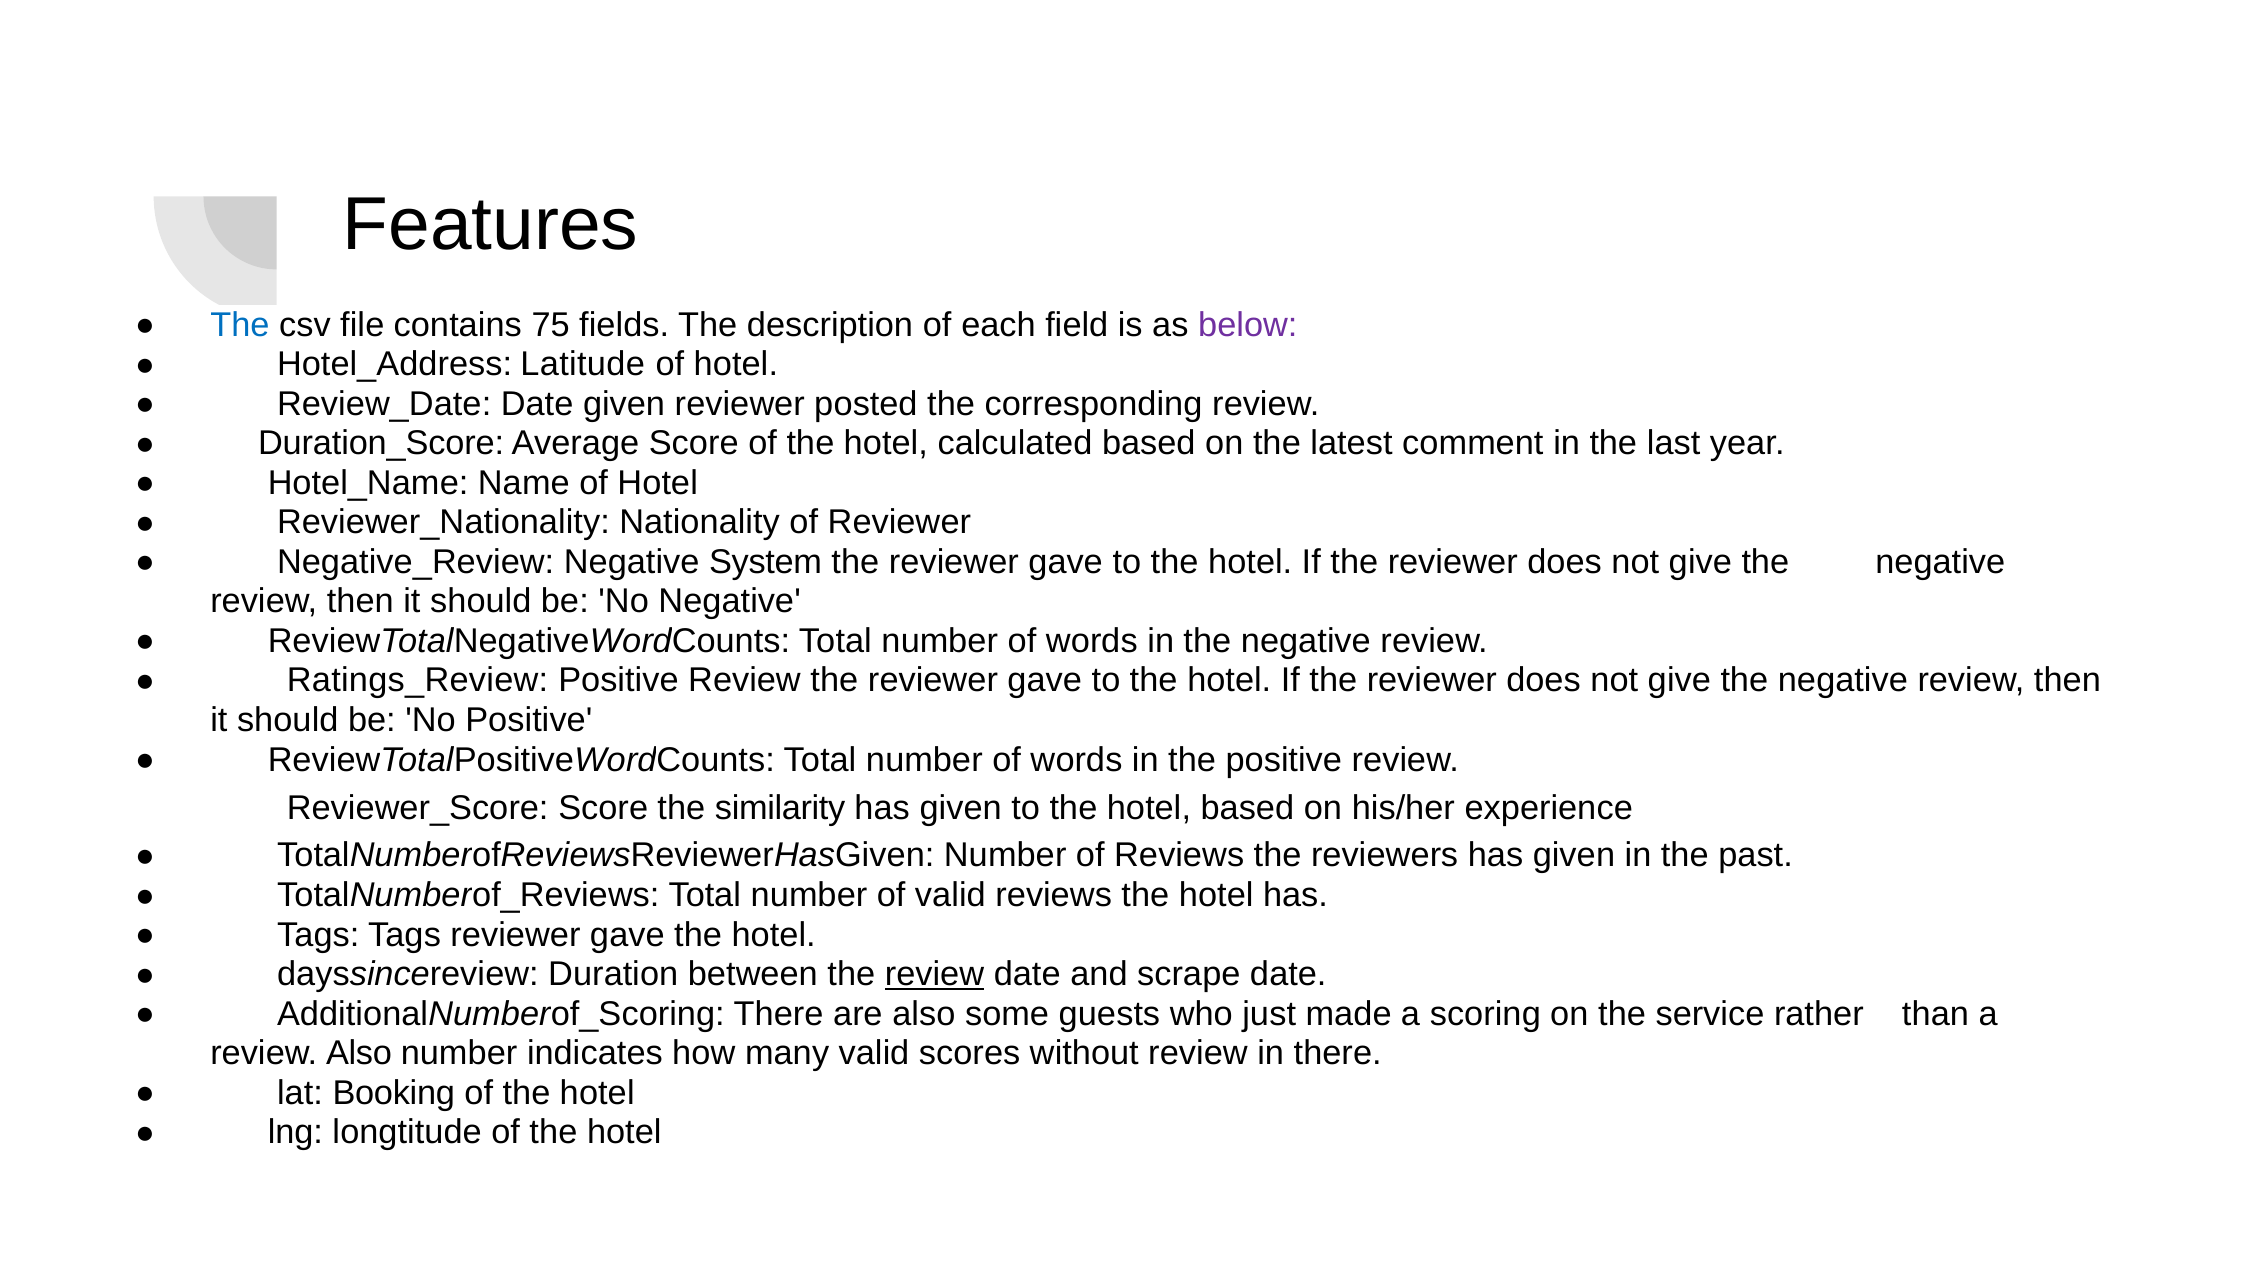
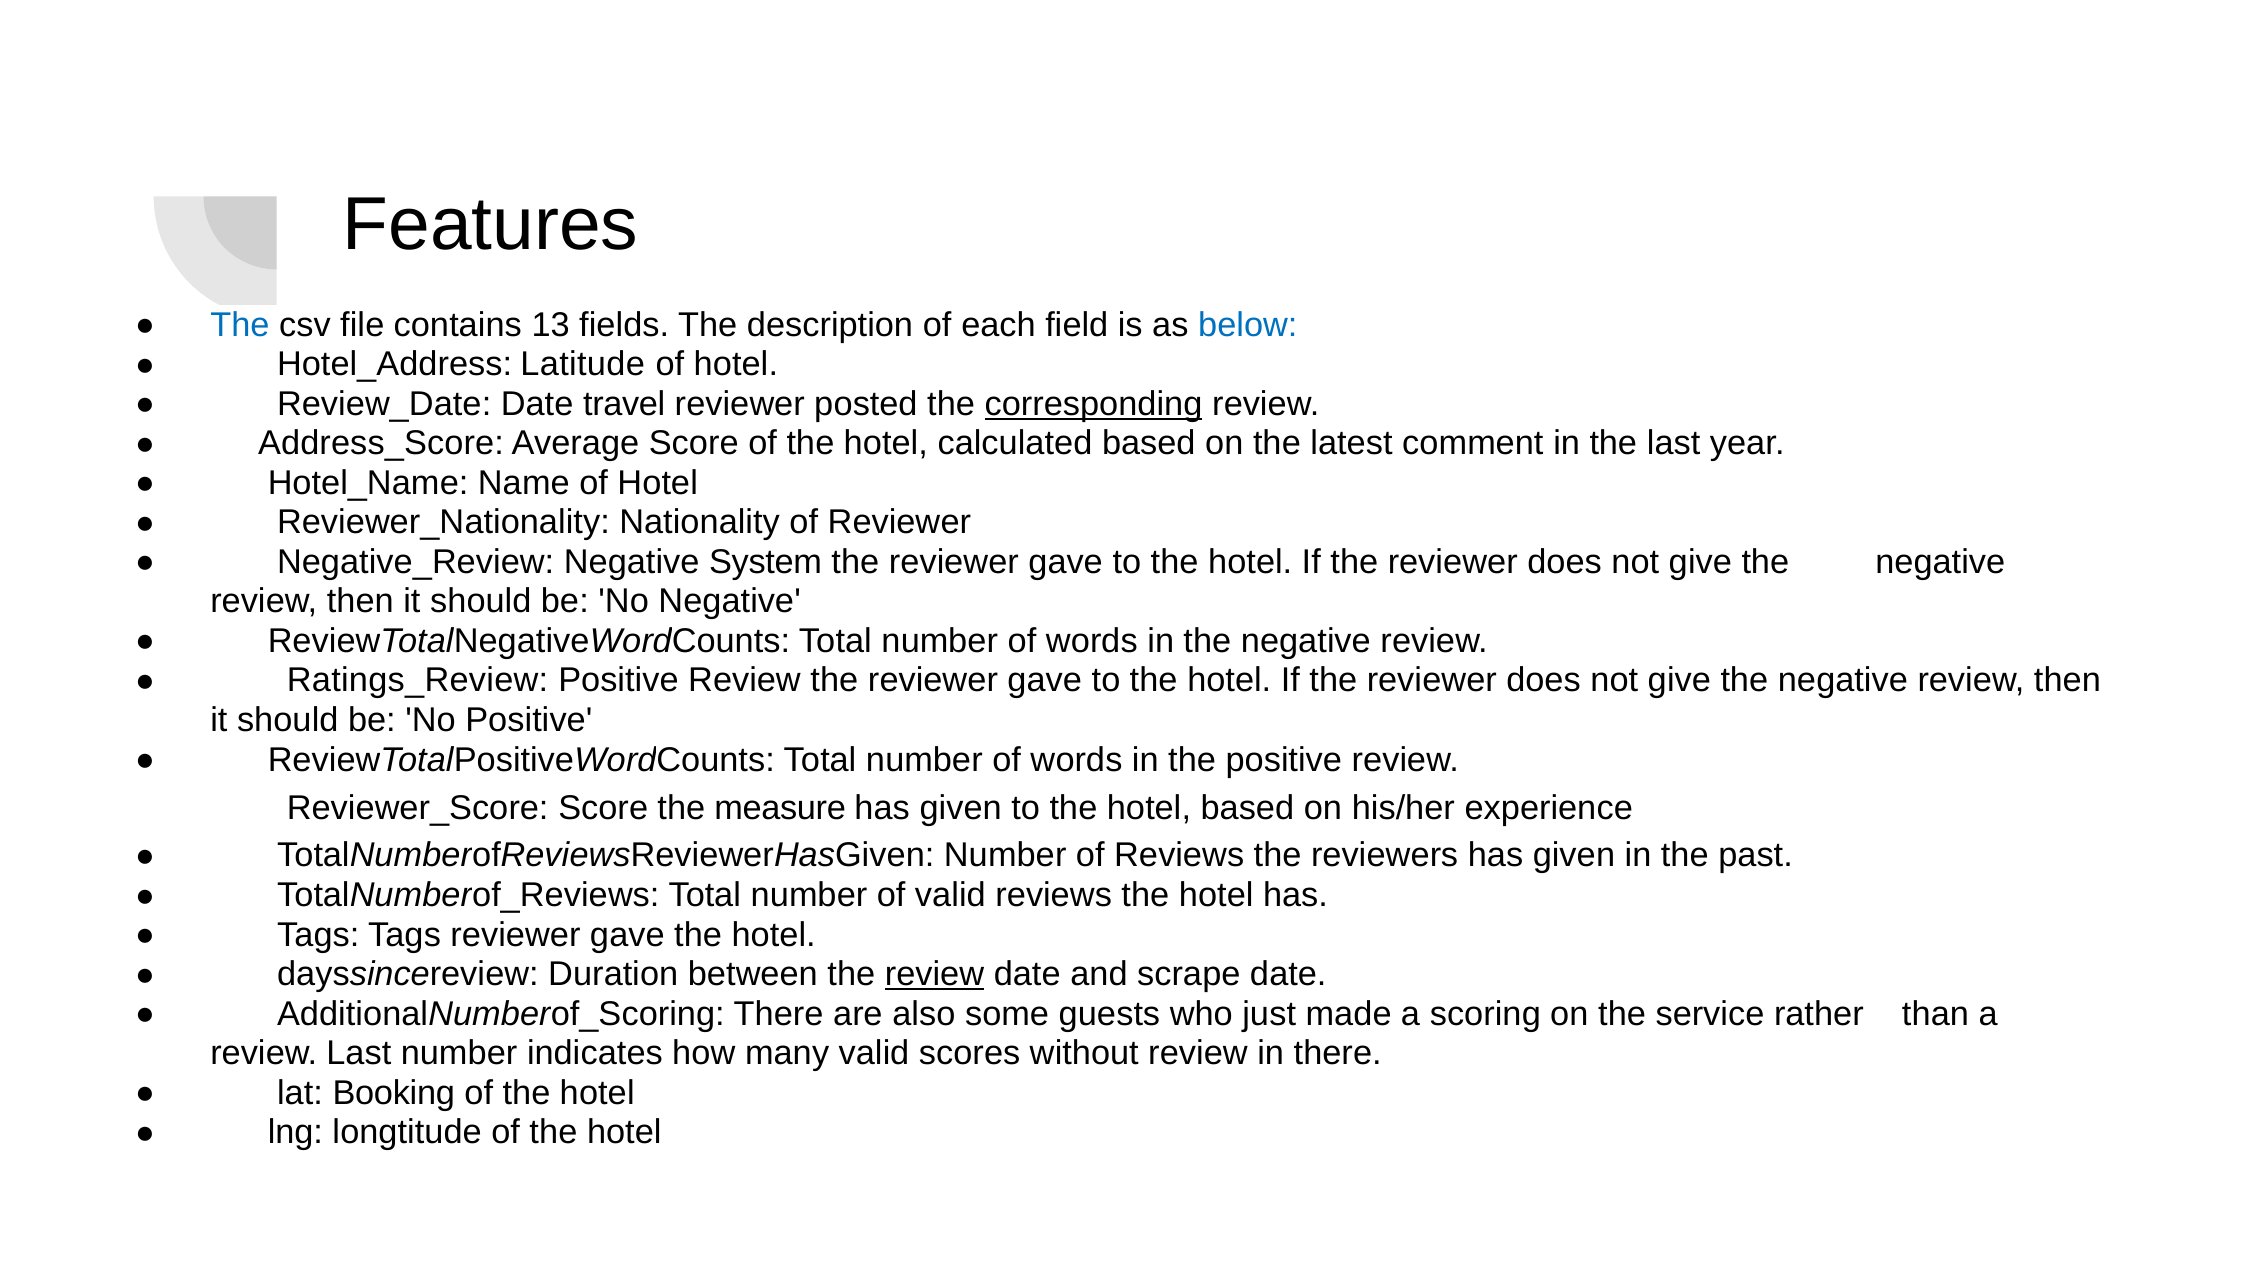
75: 75 -> 13 (551, 325)
below colour: purple -> blue (1248, 325)
Date given: given -> travel (624, 404)
corresponding underline: none -> present (1094, 404)
Duration_Score: Duration_Score -> Address_Score (381, 443)
similarity: similarity -> measure (780, 808)
review Also: Also -> Last (359, 1053)
